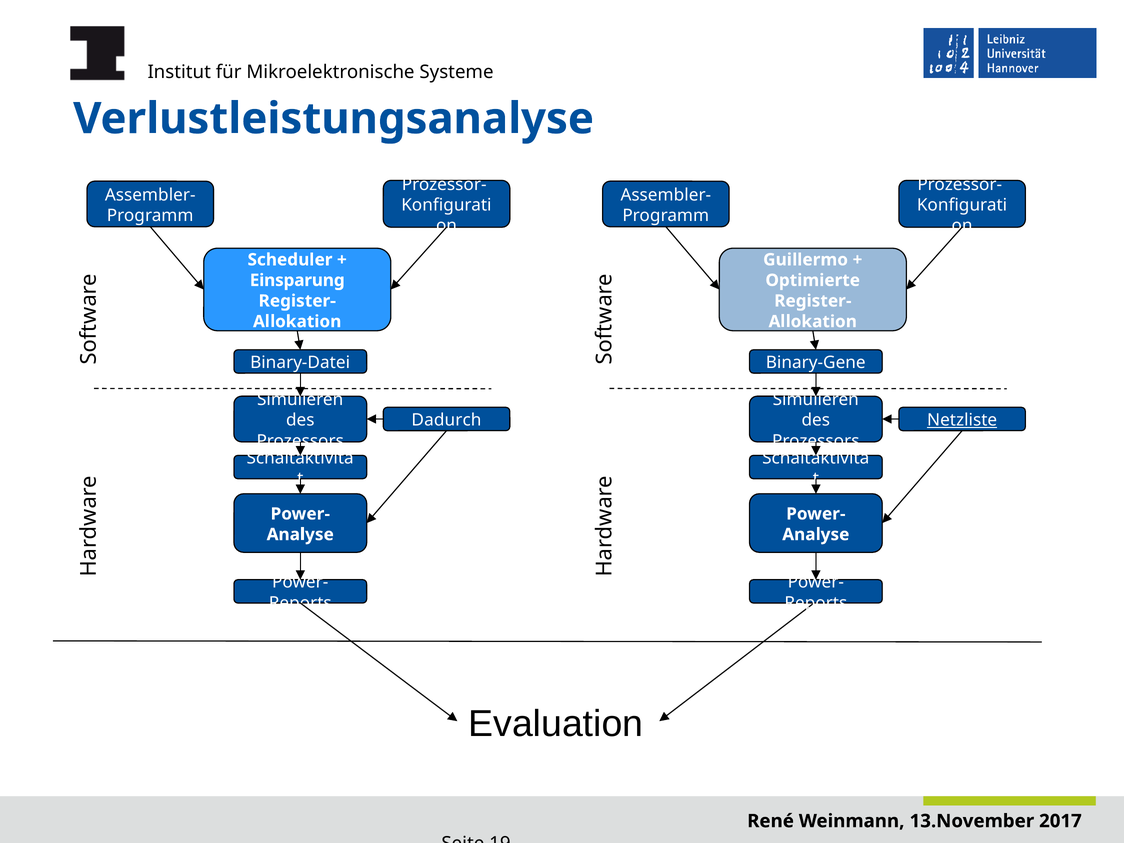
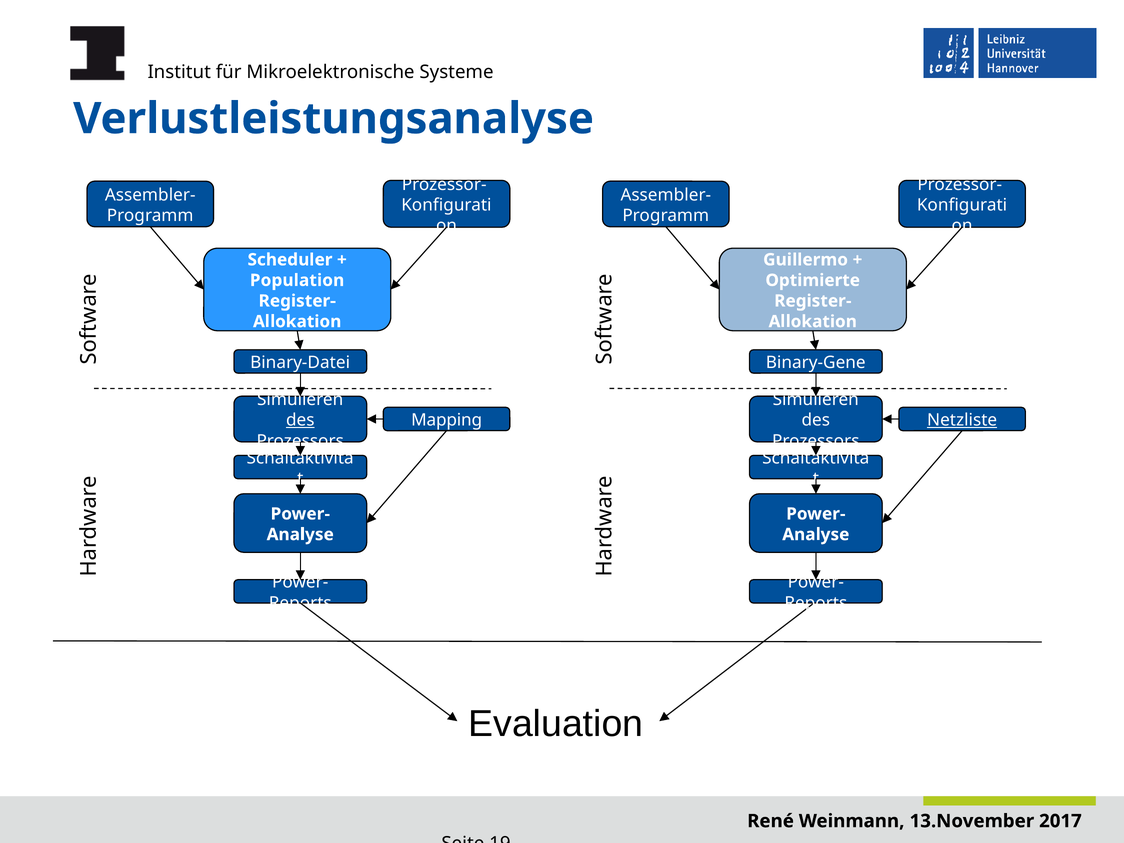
Einsparung: Einsparung -> Population (297, 280)
Dadurch: Dadurch -> Mapping (447, 420)
des underline: none -> present (300, 420)
